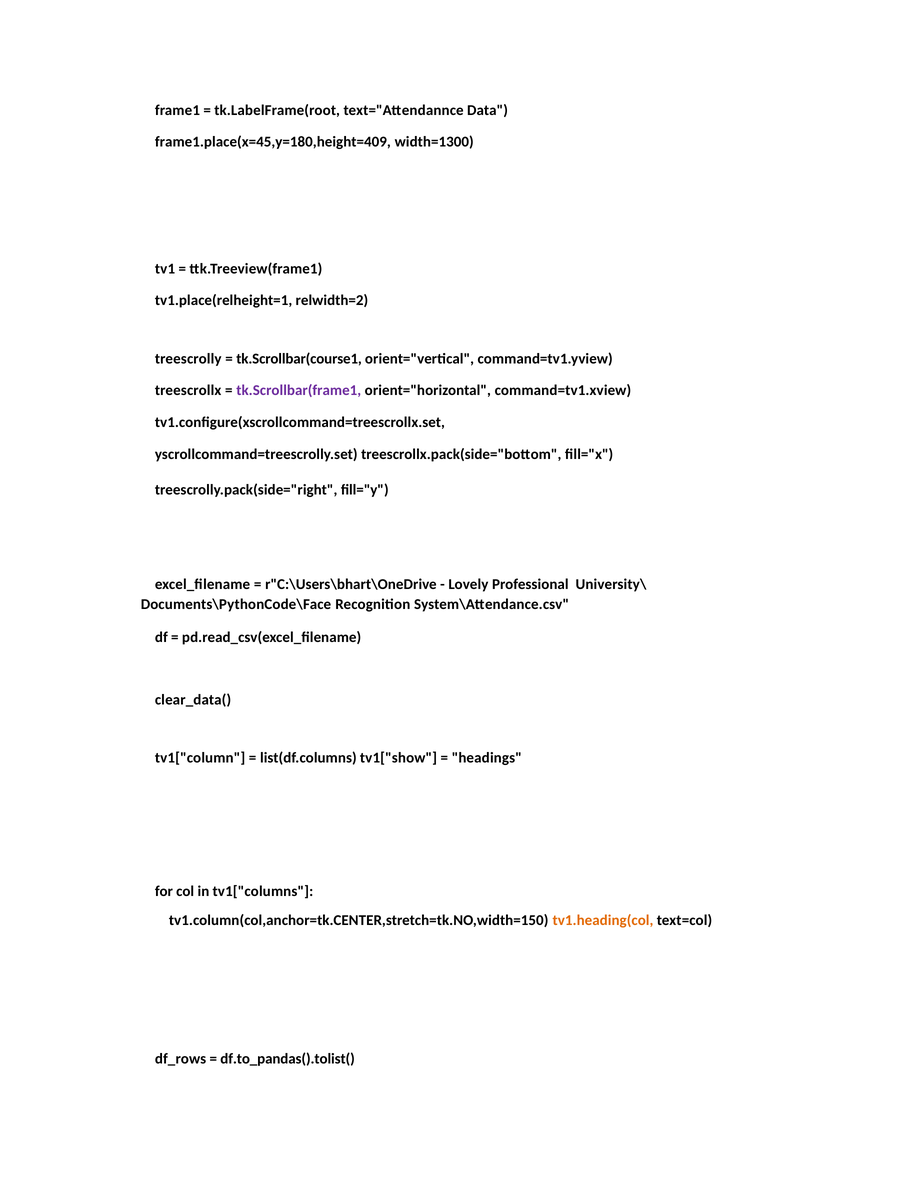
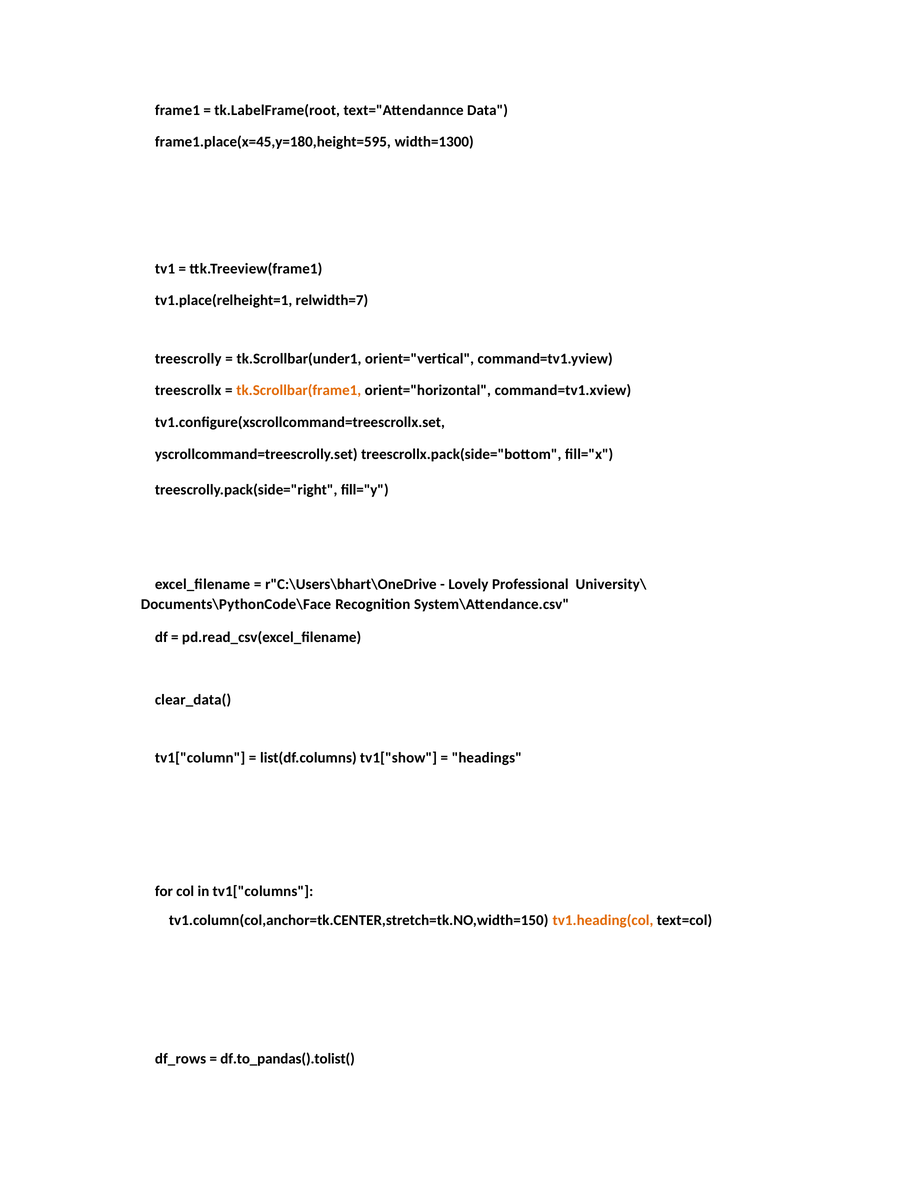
frame1.place(x=45,y=180,height=409: frame1.place(x=45,y=180,height=409 -> frame1.place(x=45,y=180,height=595 (273, 142)
relwidth=2: relwidth=2 -> relwidth=7 (332, 301)
tk.Scrollbar(course1: tk.Scrollbar(course1 -> tk.Scrollbar(under1 (299, 359)
tk.Scrollbar(frame1 colour: purple -> orange (299, 391)
